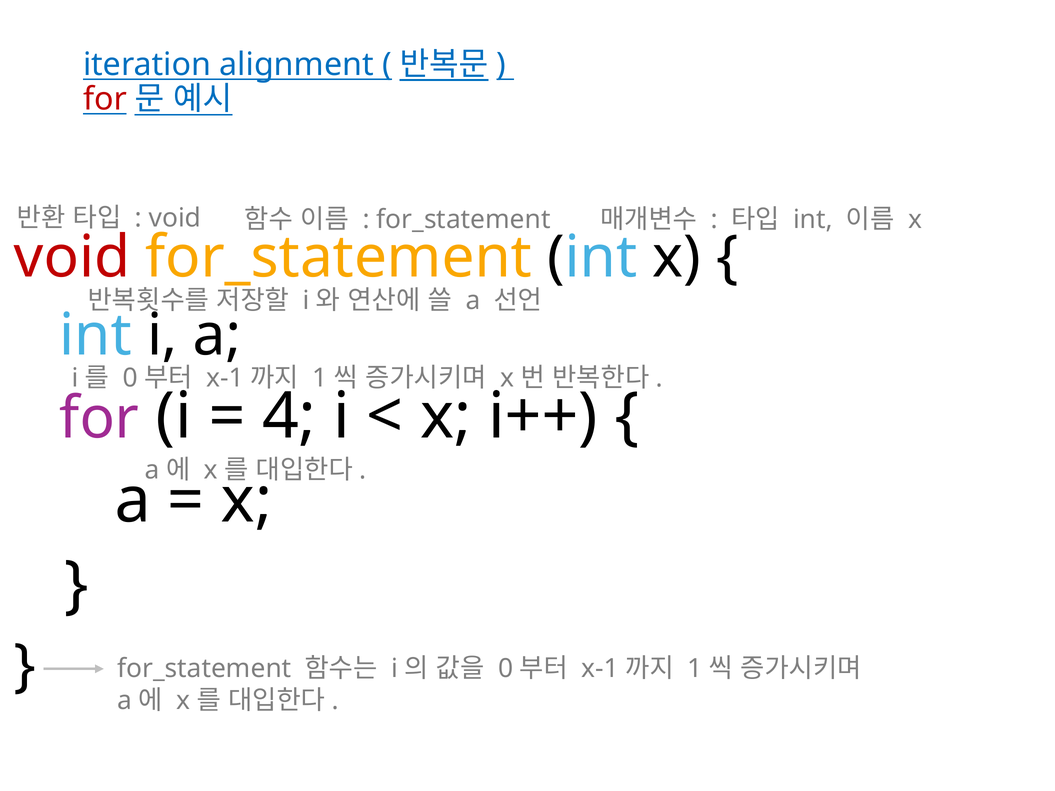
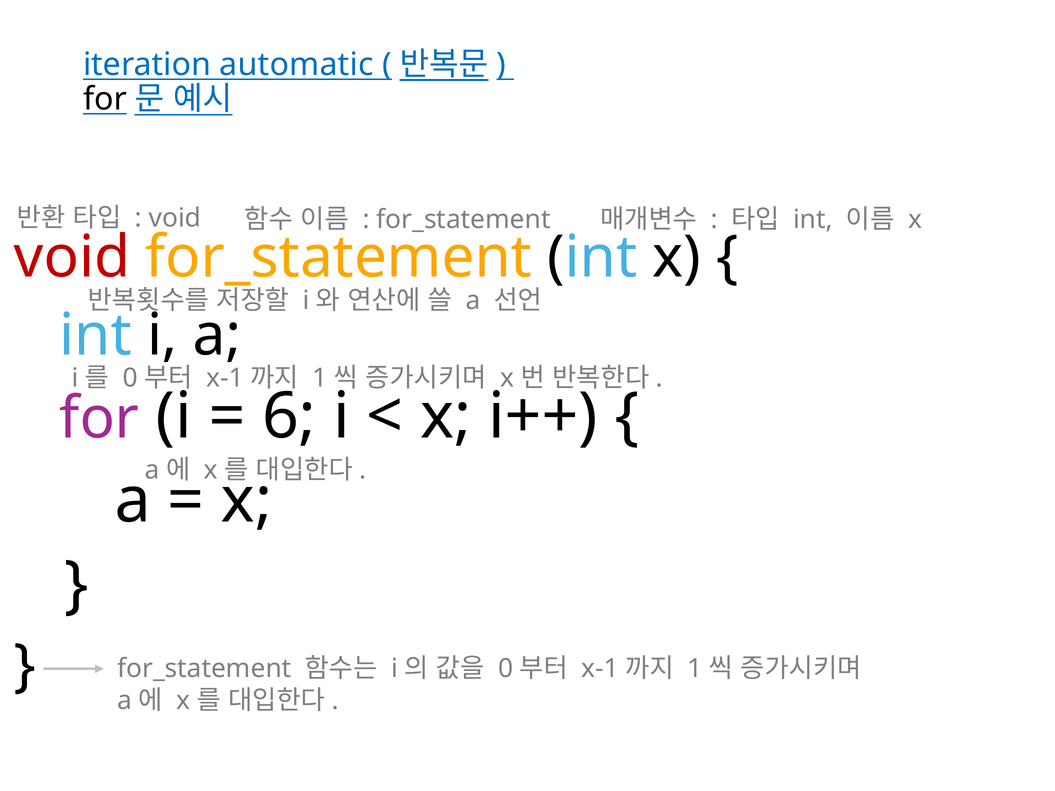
alignment: alignment -> automatic (297, 65)
for colour: red -> black (105, 99)
4: 4 -> 6 (289, 417)
